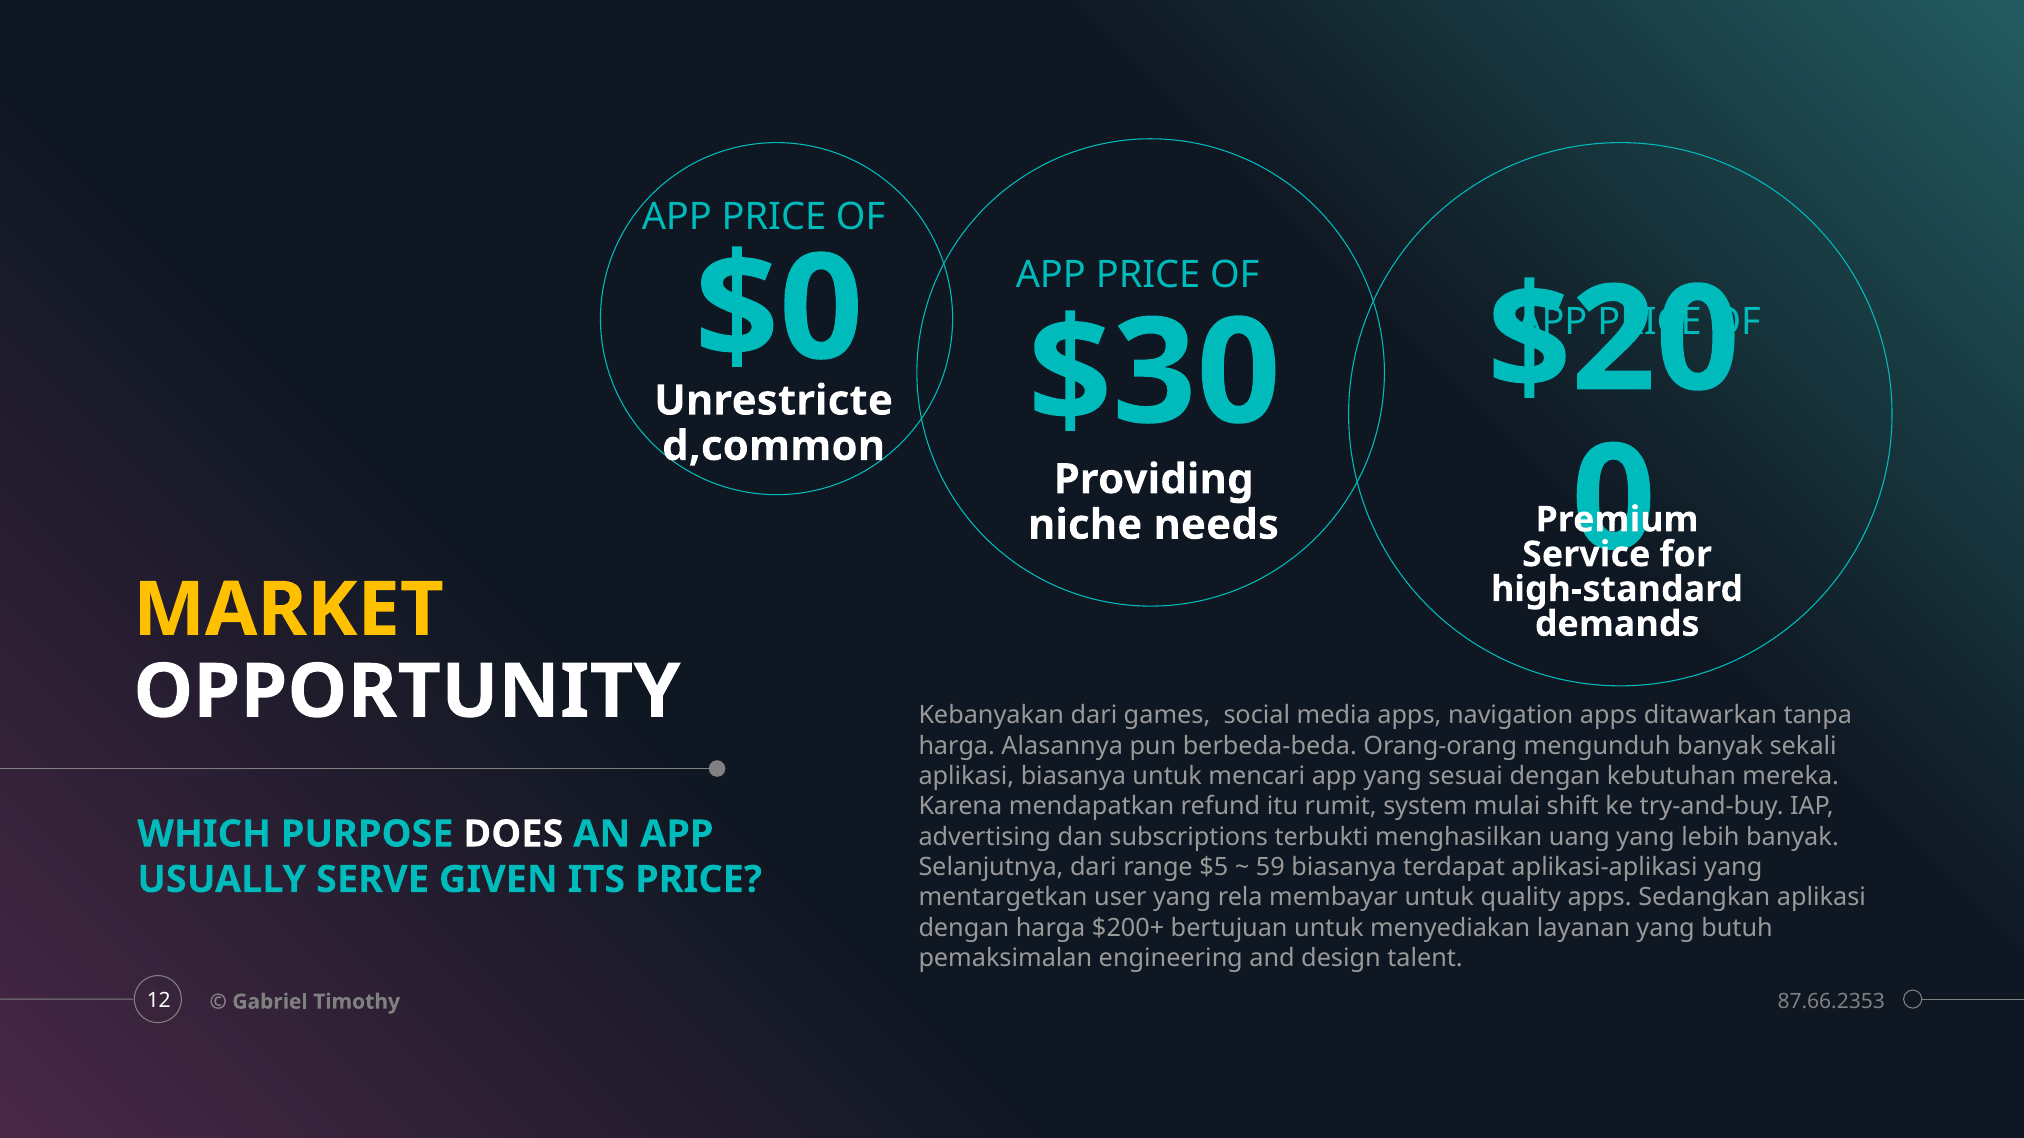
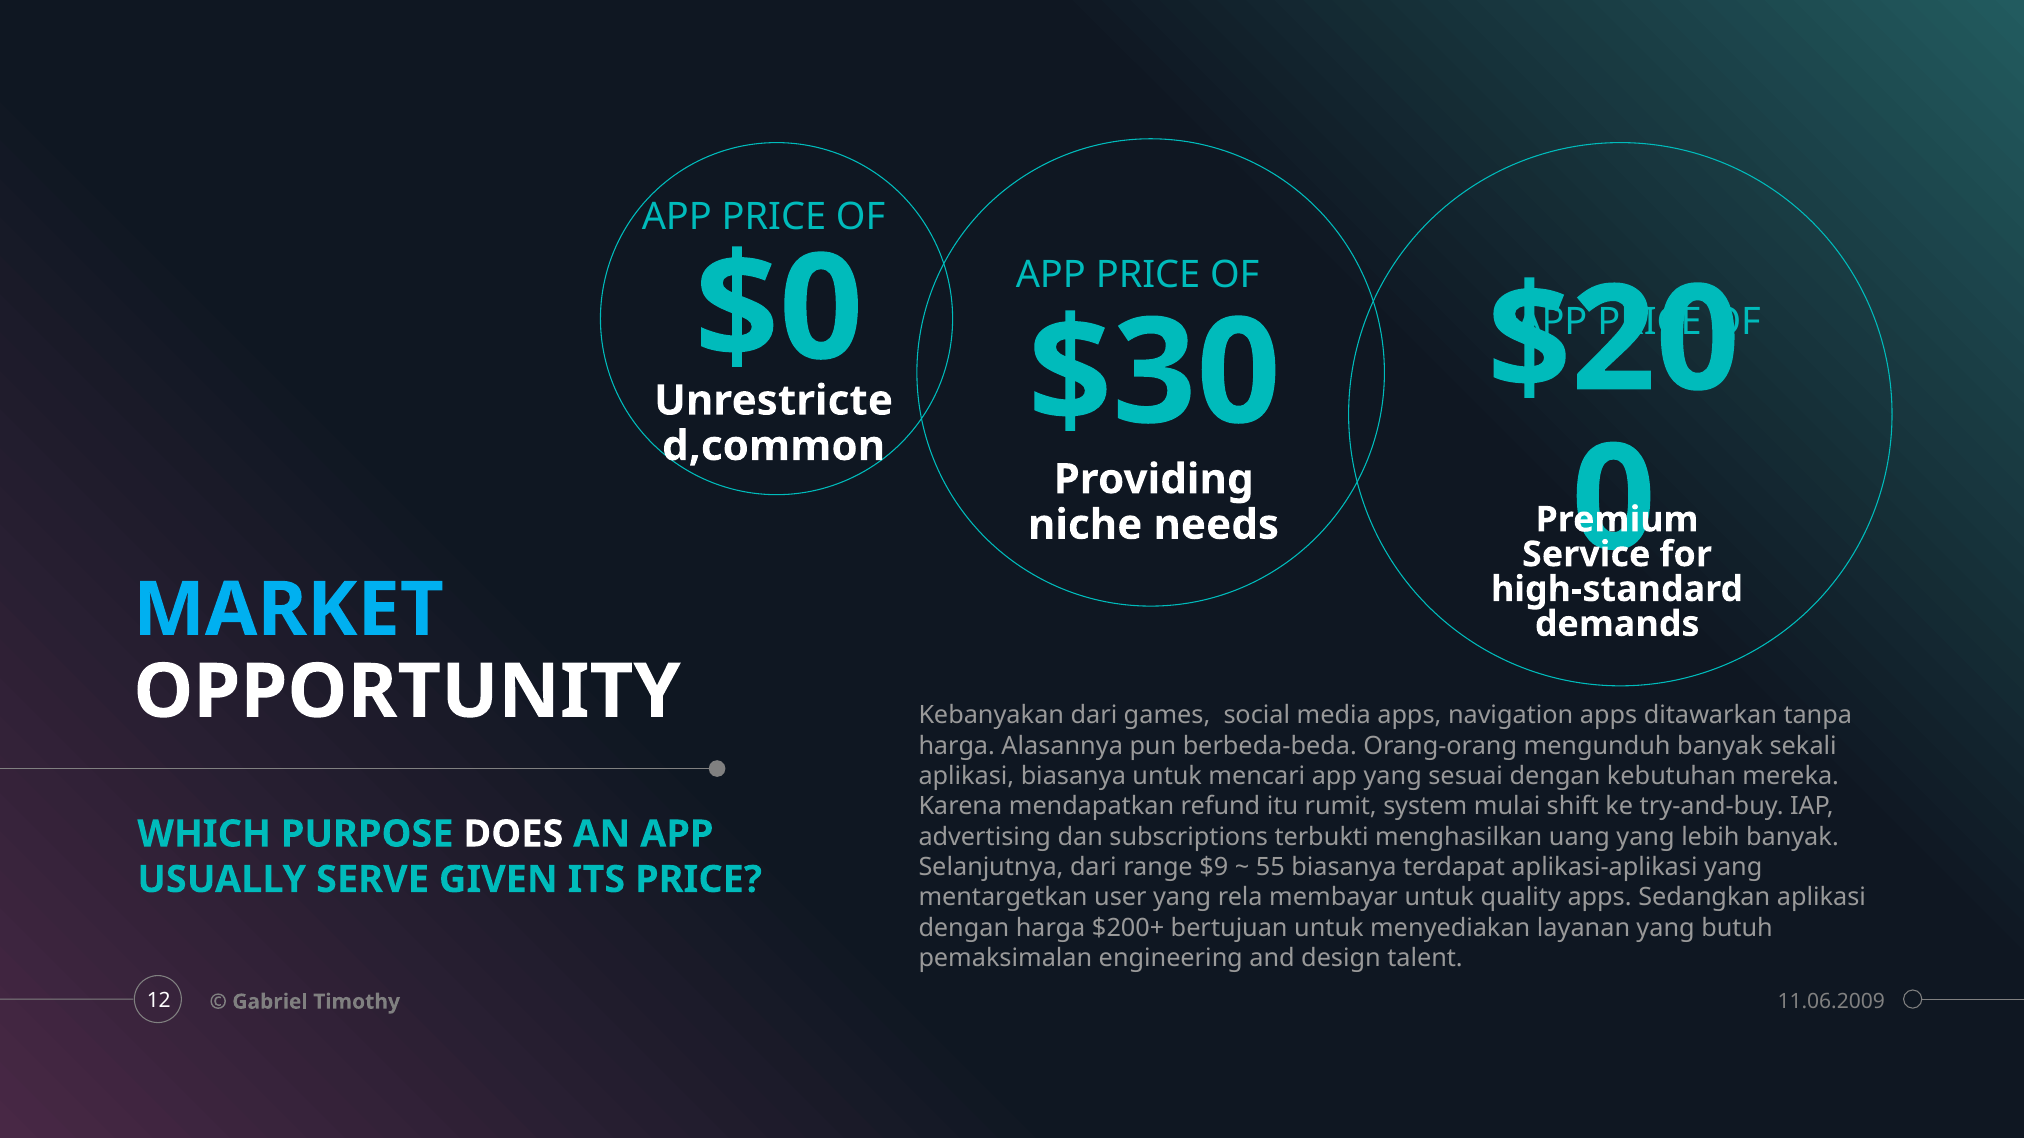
MARKET colour: yellow -> light blue (289, 610)
$5: $5 -> $9 (1214, 868)
59: 59 -> 55 (1270, 868)
87.66.2353: 87.66.2353 -> 11.06.2009 (1831, 1002)
